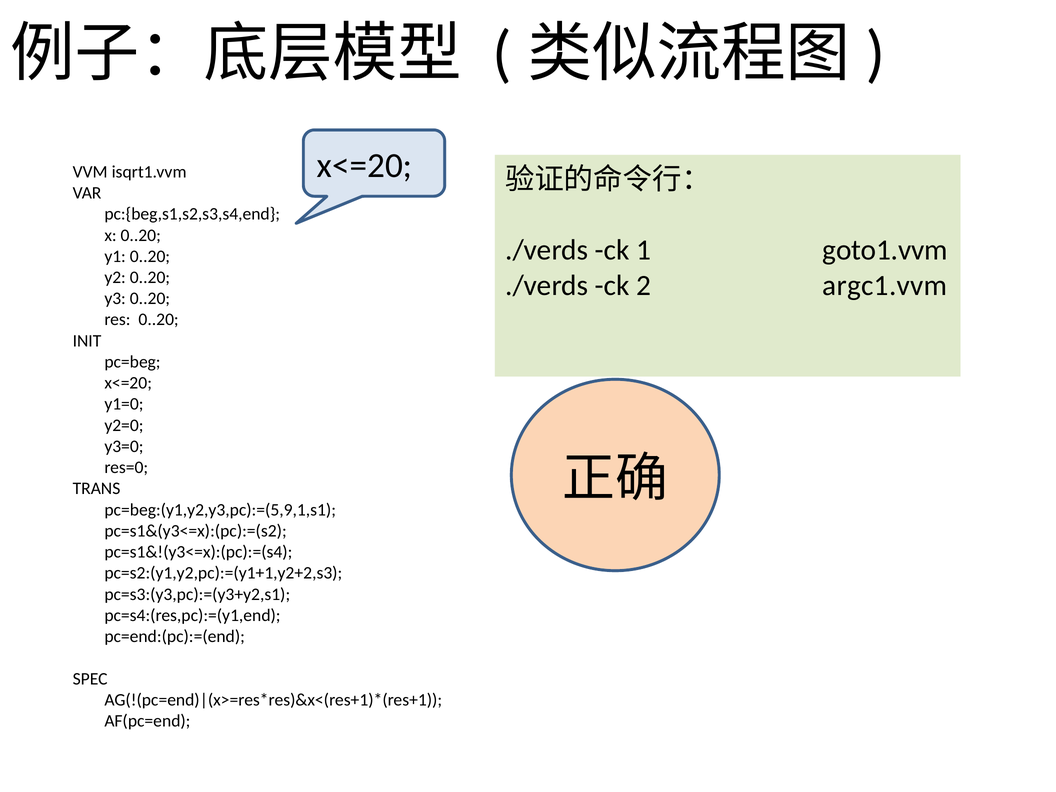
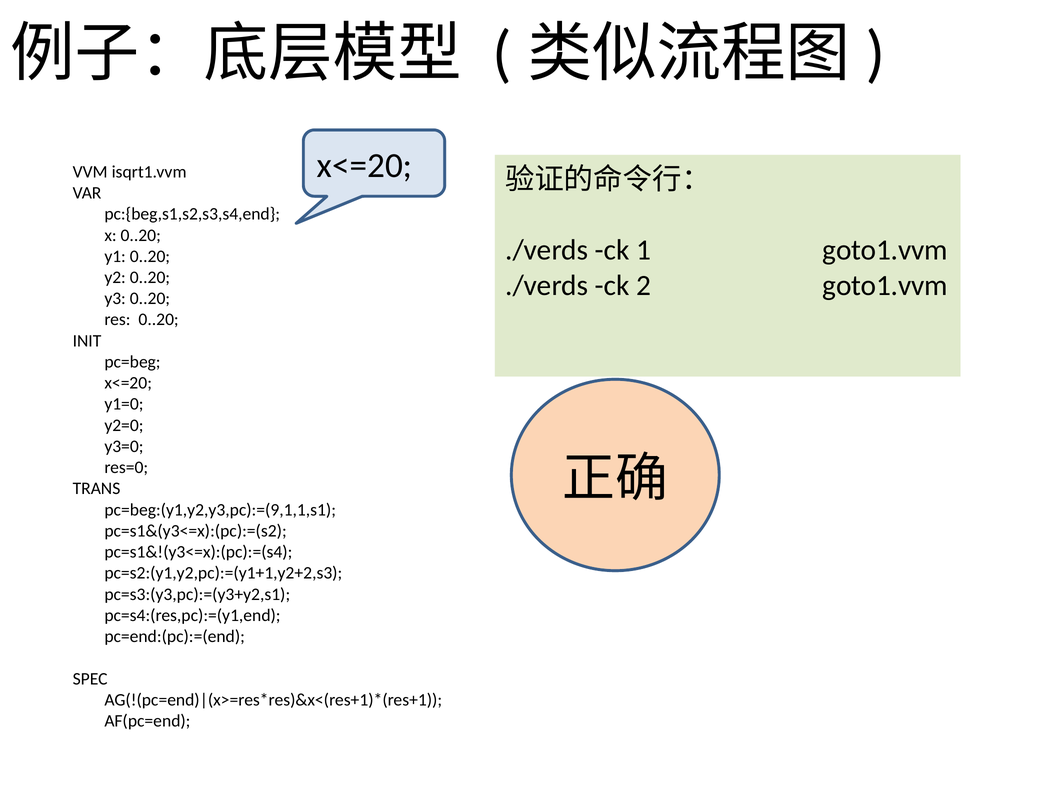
2 argc1.vvm: argc1.vvm -> goto1.vvm (885, 285)
pc=beg:(y1,y2,y3,pc):=(5,9,1,s1: pc=beg:(y1,y2,y3,pc):=(5,9,1,s1 -> pc=beg:(y1,y2,y3,pc):=(9,1,1,s1 (220, 510)
